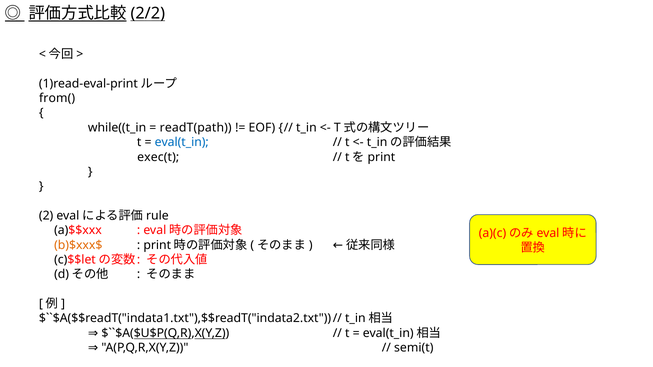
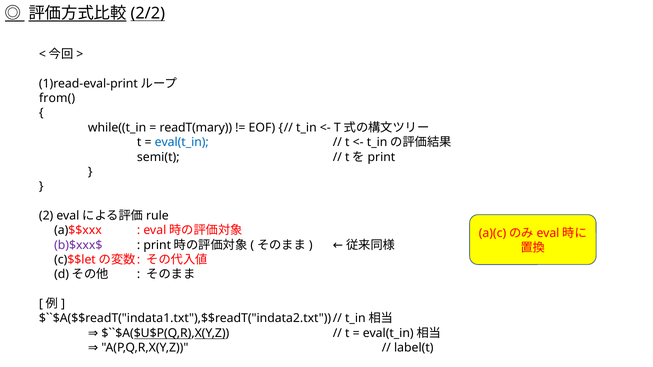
readT(path: readT(path -> readT(mary (196, 128)
exec(t: exec(t -> semi(t (158, 157)
b)$xxx$ colour: orange -> purple (78, 245)
semi(t: semi(t -> label(t (414, 348)
